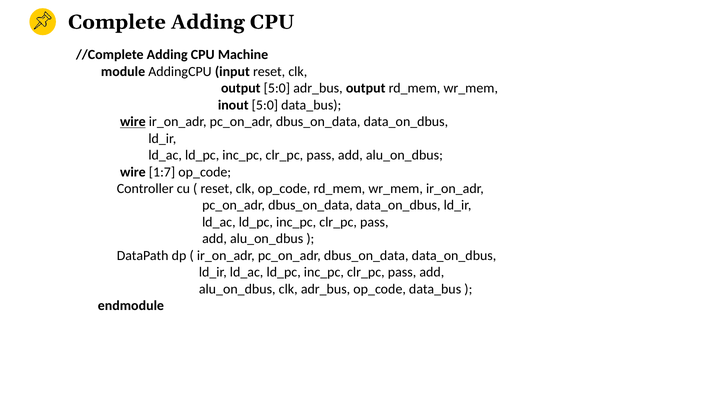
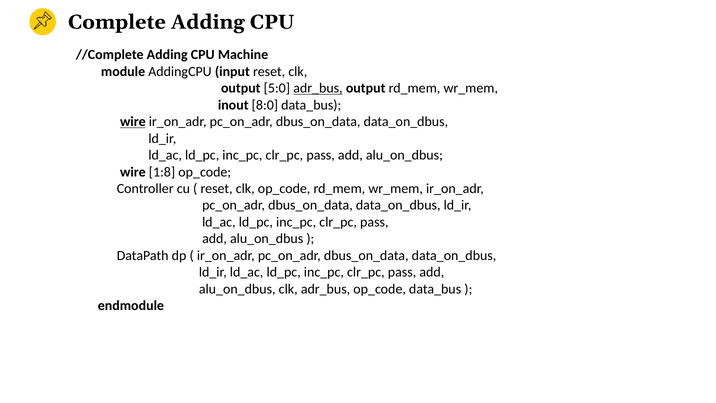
adr_bus underline: none -> present (318, 88)
inout 5:0: 5:0 -> 8:0 (265, 105)
1:7: 1:7 -> 1:8 (162, 172)
